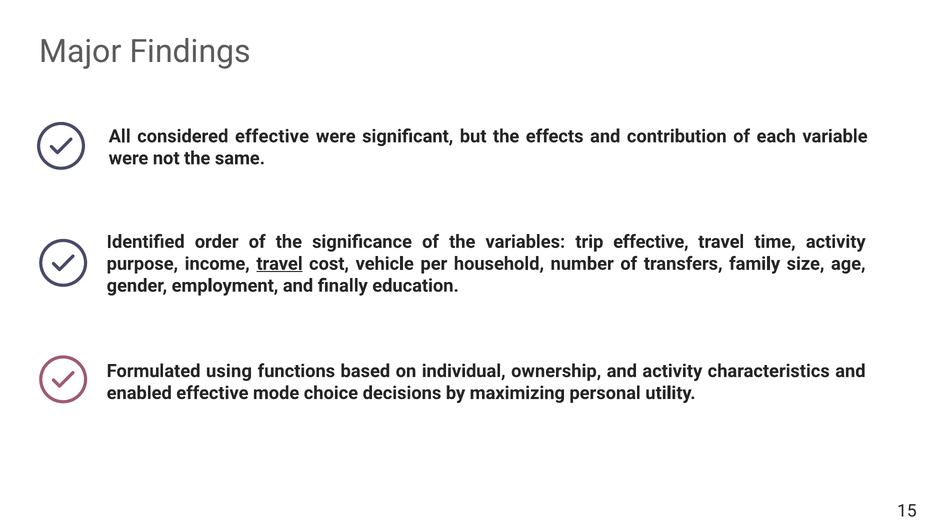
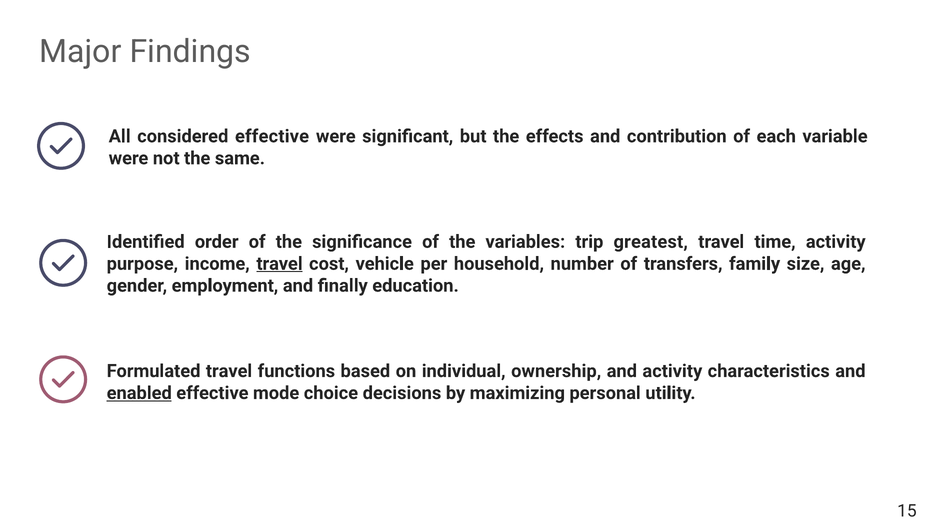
trip effective: effective -> greatest (651, 242)
Formulated using: using -> travel (229, 371)
enabled underline: none -> present (139, 393)
